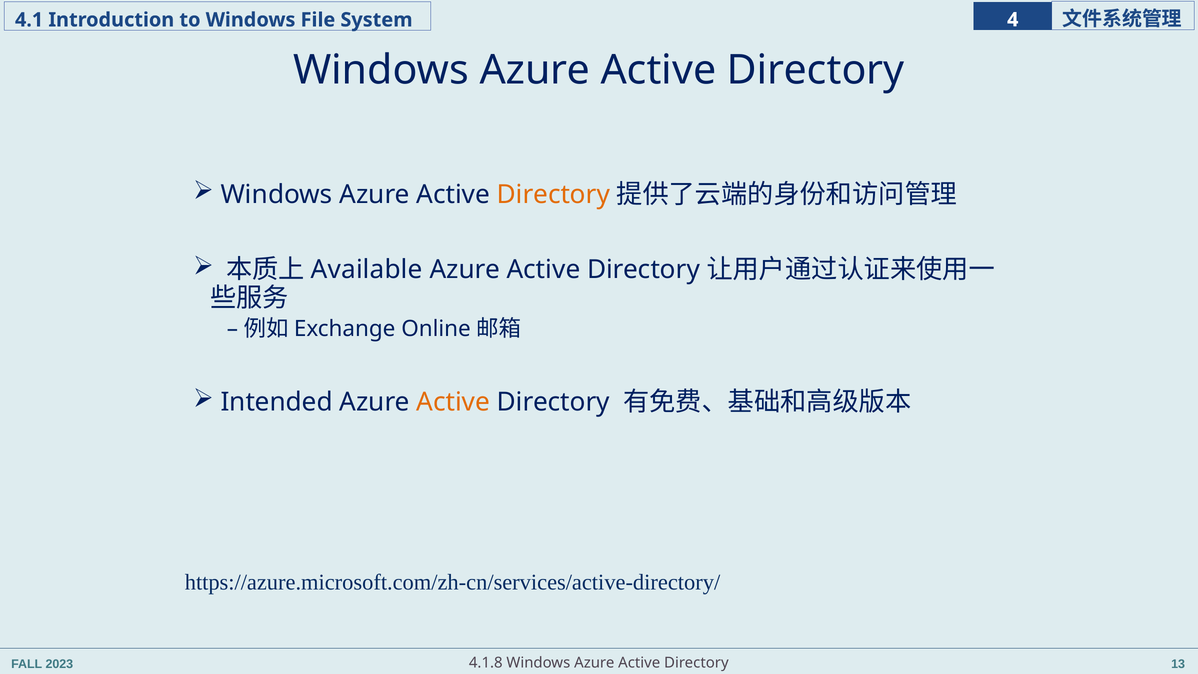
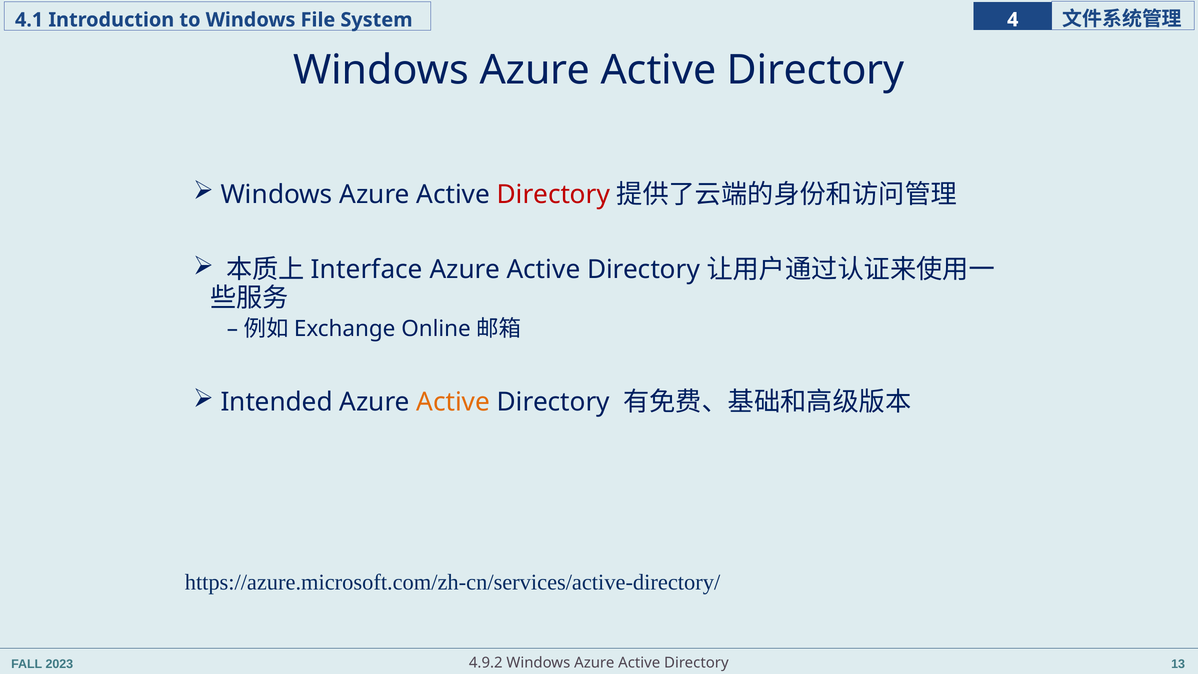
Directory colour: orange -> red (553, 194)
Available: Available -> Interface (367, 270)
4.1.8: 4.1.8 -> 4.9.2 (486, 663)
